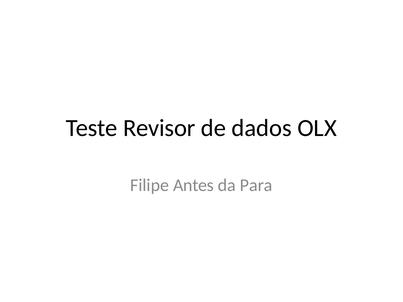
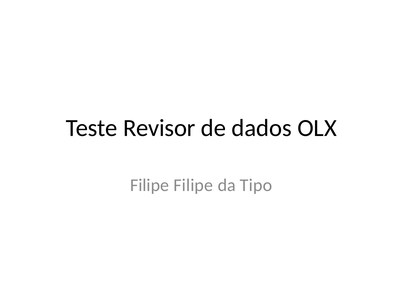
Filipe Antes: Antes -> Filipe (193, 185)
Para: Para -> Tipo (256, 185)
